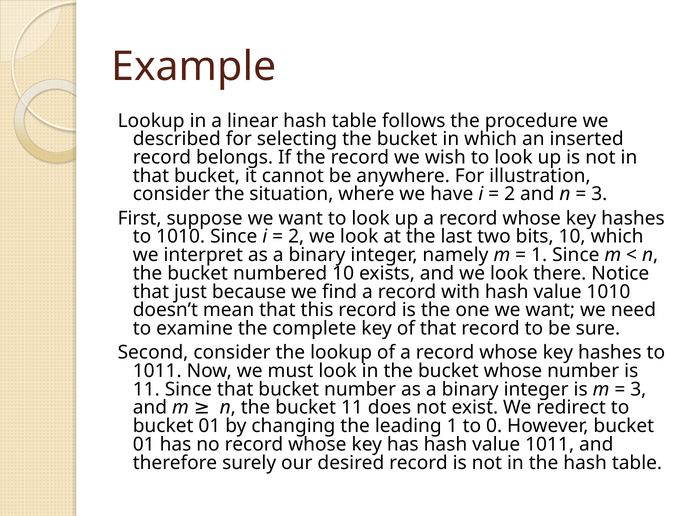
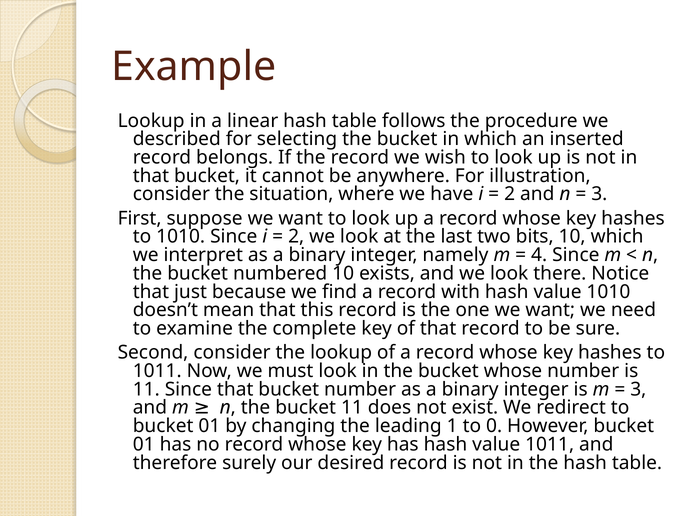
1: 1 -> 4 (539, 255)
